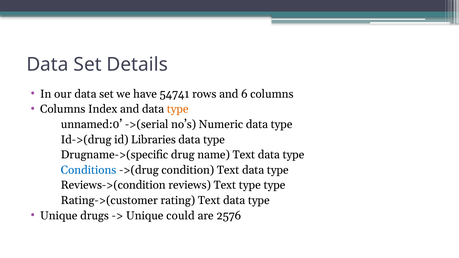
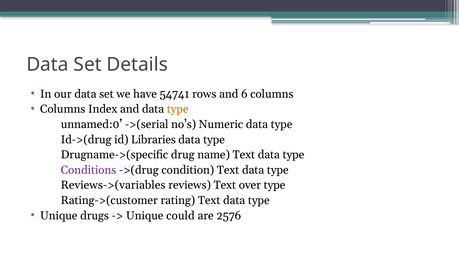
Conditions colour: blue -> purple (89, 170)
Reviews->(condition: Reviews->(condition -> Reviews->(variables (113, 185)
Text type: type -> over (250, 185)
